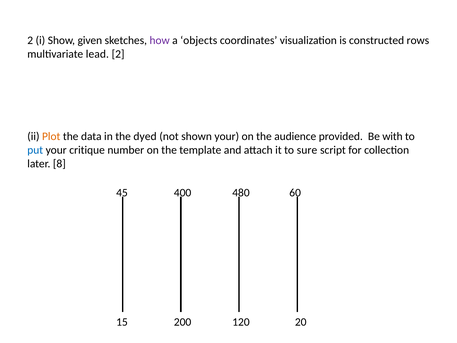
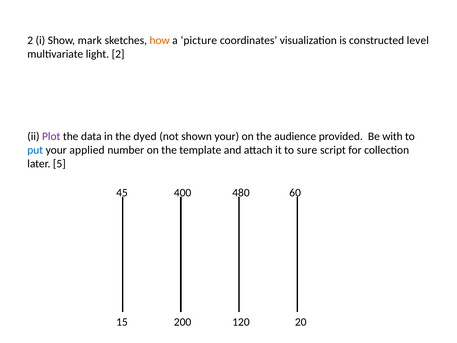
given: given -> mark (90, 40)
how colour: purple -> orange (160, 40)
objects: objects -> picture (199, 40)
rows: rows -> level (418, 40)
lead: lead -> light (97, 54)
Plot colour: orange -> purple (51, 136)
critique: critique -> applied (87, 150)
8: 8 -> 5 (59, 164)
